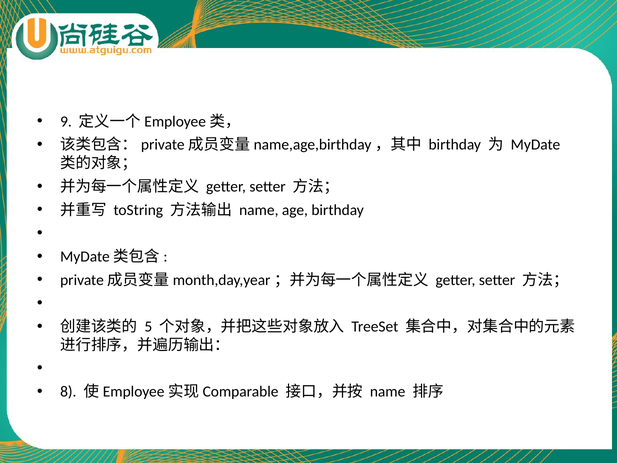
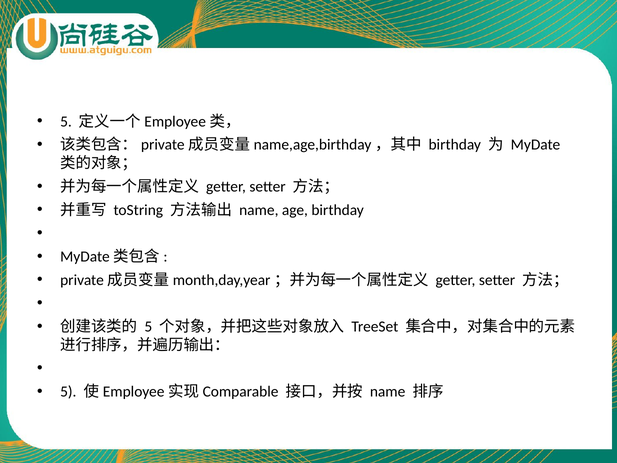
9: 9 -> 5 (66, 121)
8: 8 -> 5 (68, 392)
